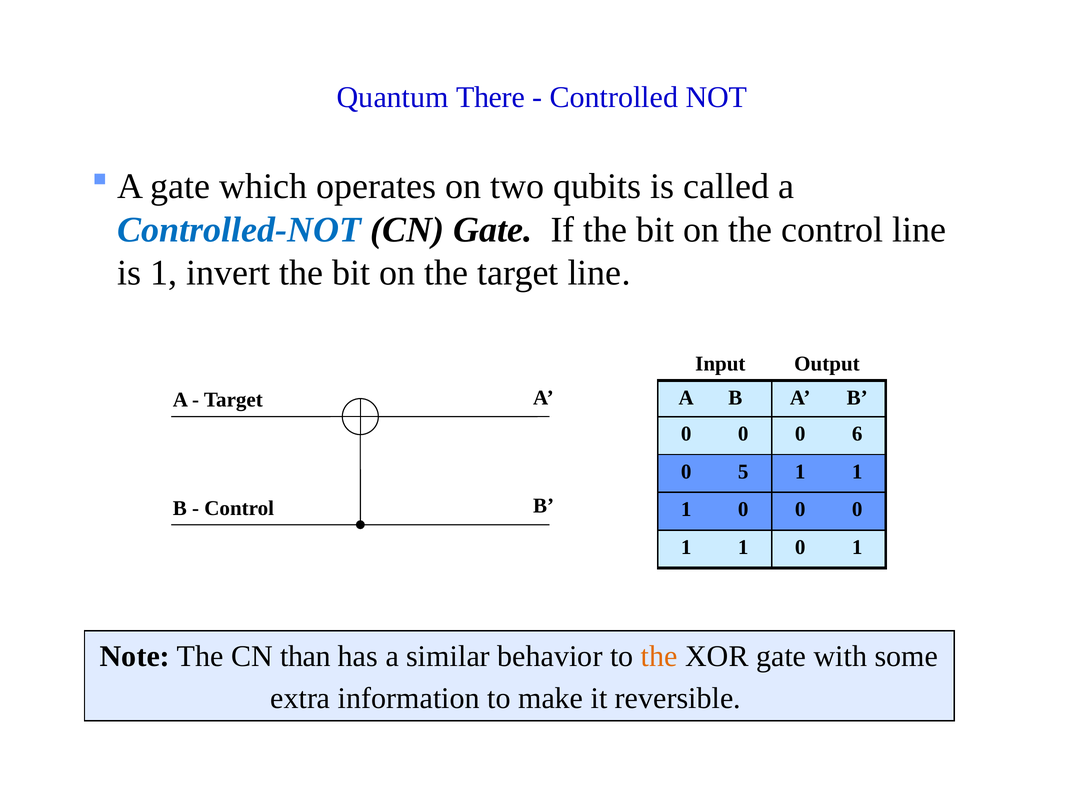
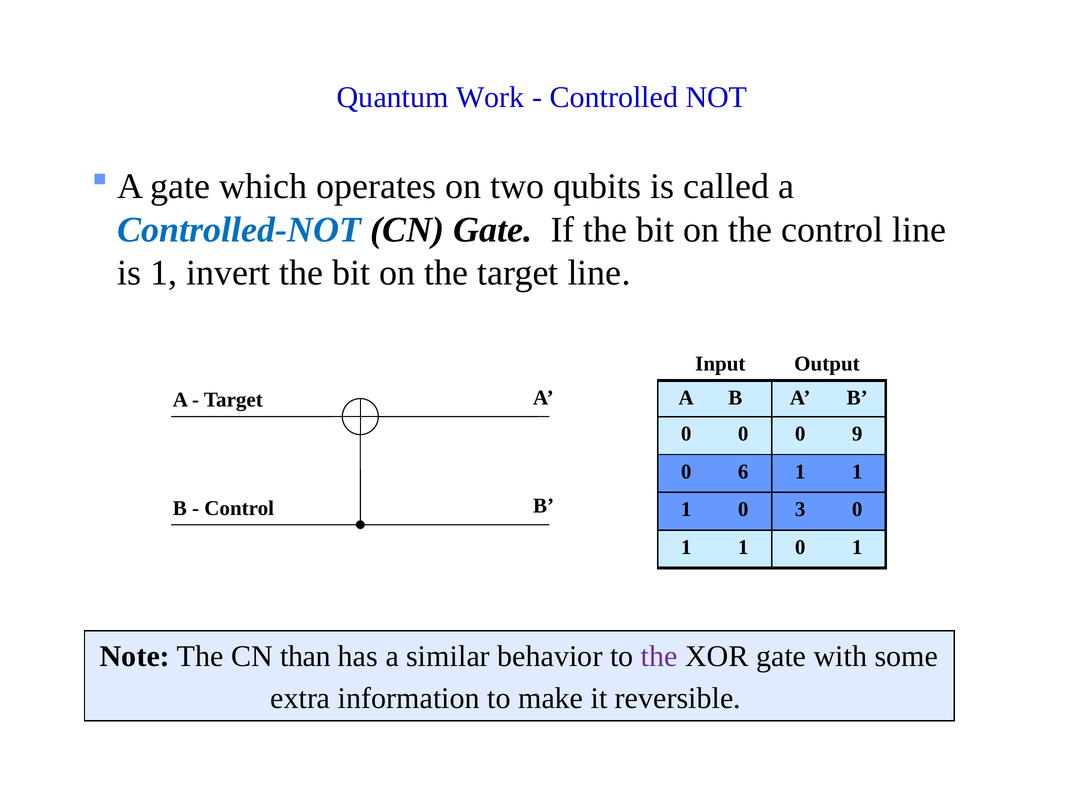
There: There -> Work (490, 98)
6: 6 -> 9 (857, 434)
5: 5 -> 6 (743, 472)
1 0 0: 0 -> 3 (800, 509)
the colour: orange -> purple (659, 656)
